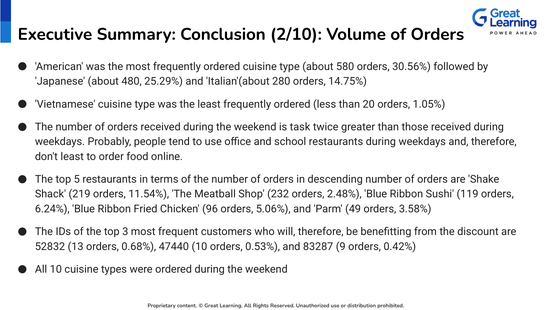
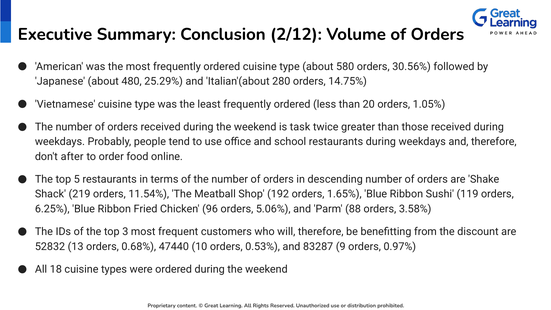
2/10: 2/10 -> 2/12 (296, 34)
don't least: least -> after (72, 156)
232: 232 -> 192 (278, 194)
2.48%: 2.48% -> 1.65% (344, 194)
6.24%: 6.24% -> 6.25% (52, 209)
49: 49 -> 88 (353, 209)
0.42%: 0.42% -> 0.97% (400, 246)
All 10: 10 -> 18 (56, 269)
